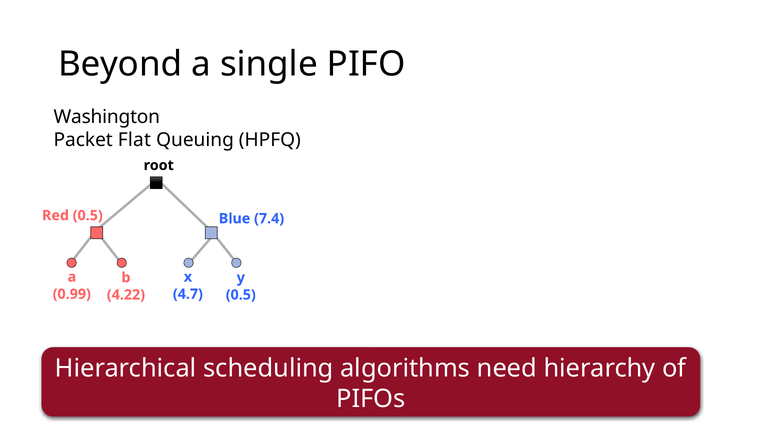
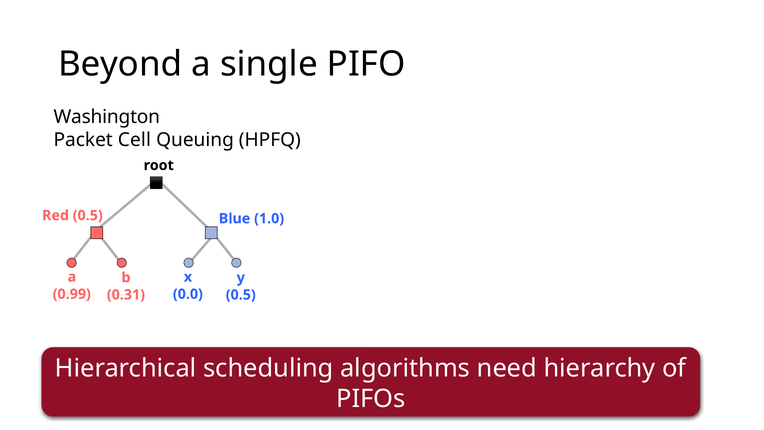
Flat: Flat -> Cell (134, 140)
7.4: 7.4 -> 1.0 (269, 218)
4.7: 4.7 -> 0.0 (188, 294)
4.22: 4.22 -> 0.31 (126, 295)
